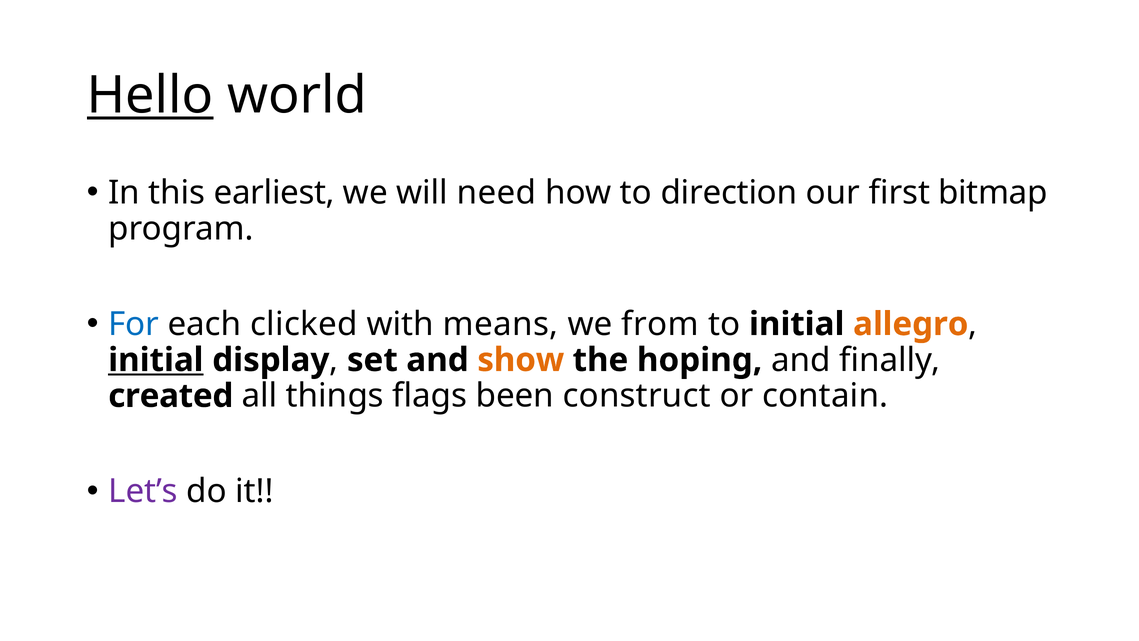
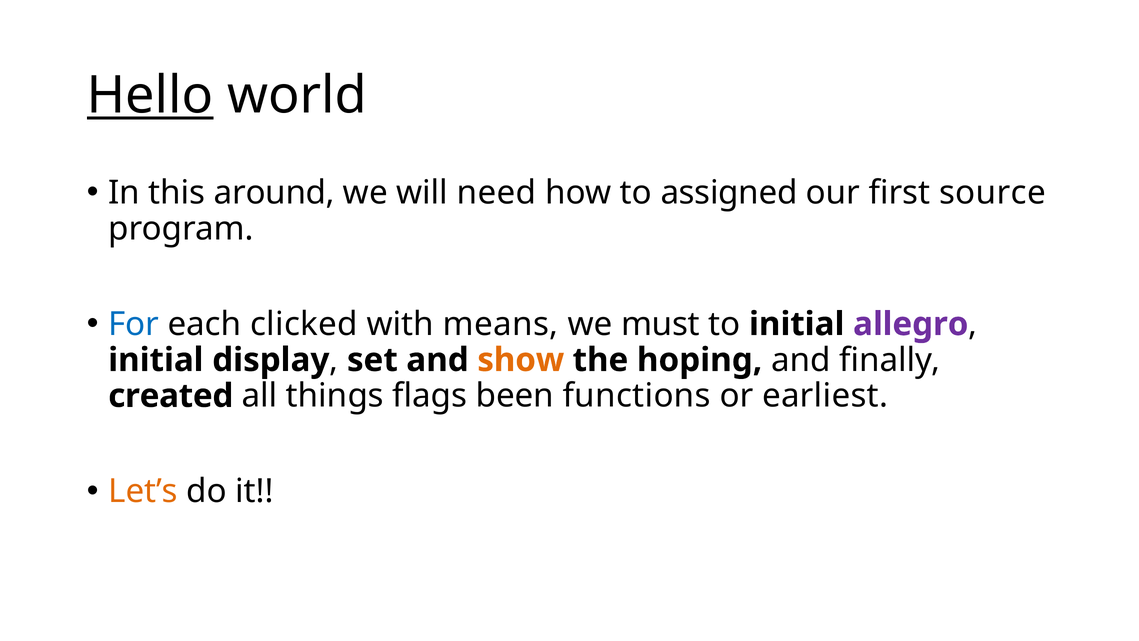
earliest: earliest -> around (274, 193)
direction: direction -> assigned (729, 193)
bitmap: bitmap -> source (992, 193)
from: from -> must (660, 324)
allegro colour: orange -> purple (911, 324)
initial underline: present -> none (156, 360)
construct: construct -> functions (637, 396)
contain: contain -> earliest (825, 396)
Let’s colour: purple -> orange (143, 491)
